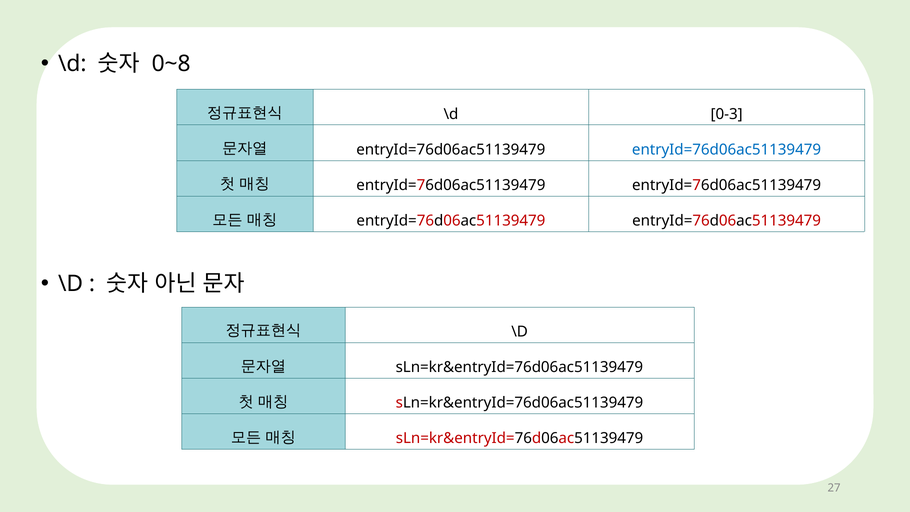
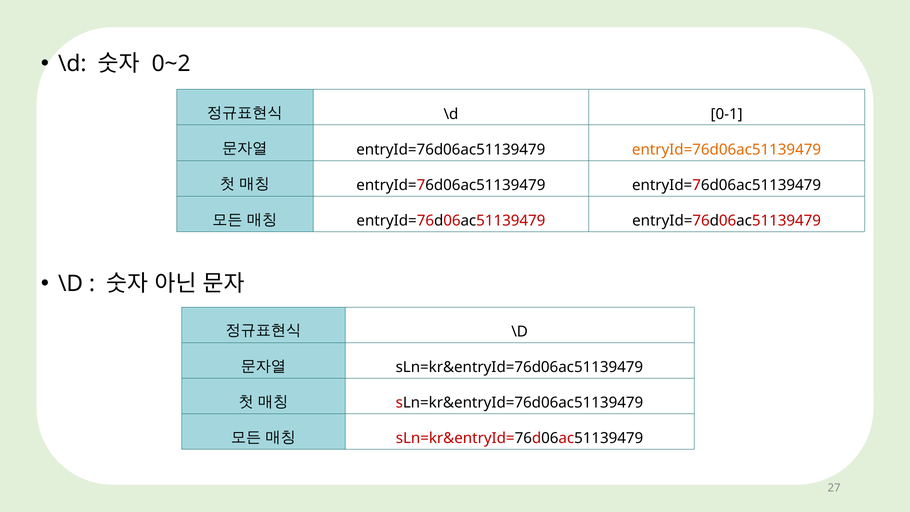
0~8: 0~8 -> 0~2 (171, 64)
0-3: 0-3 -> 0-1 (727, 114)
entryId=76d06ac51139479 colour: blue -> orange (727, 150)
